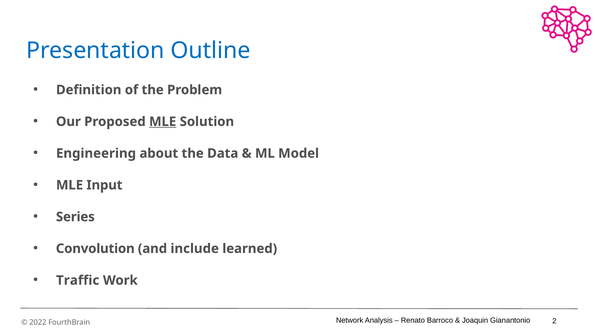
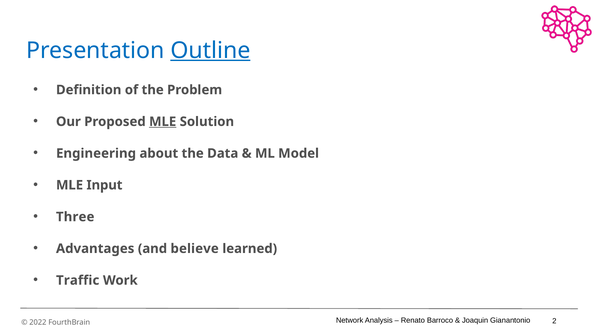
Outline underline: none -> present (210, 50)
Series: Series -> Three (75, 217)
Convolution: Convolution -> Advantages (95, 248)
include: include -> believe (195, 248)
